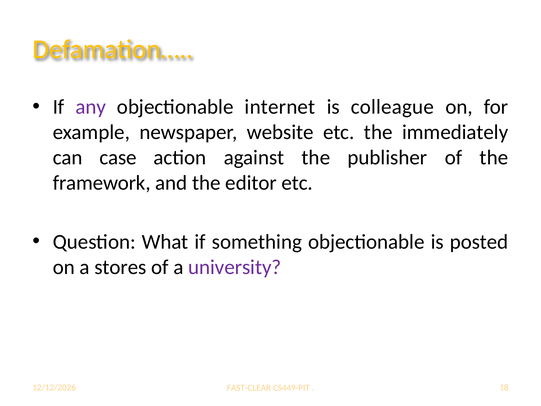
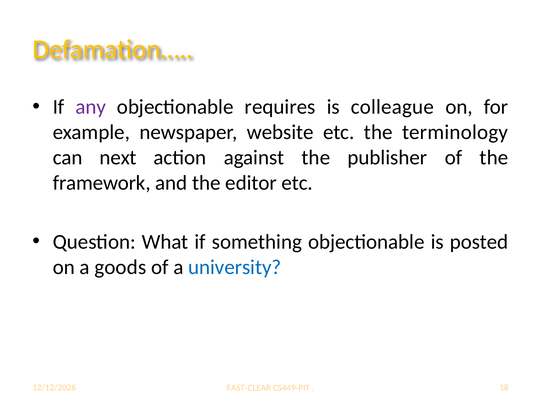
internet: internet -> requires (280, 107)
immediately: immediately -> terminology (455, 132)
case: case -> next (118, 157)
stores: stores -> goods (120, 267)
university colour: purple -> blue (235, 267)
